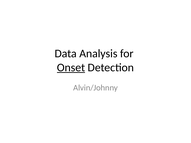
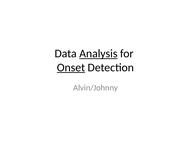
Analysis underline: none -> present (98, 54)
